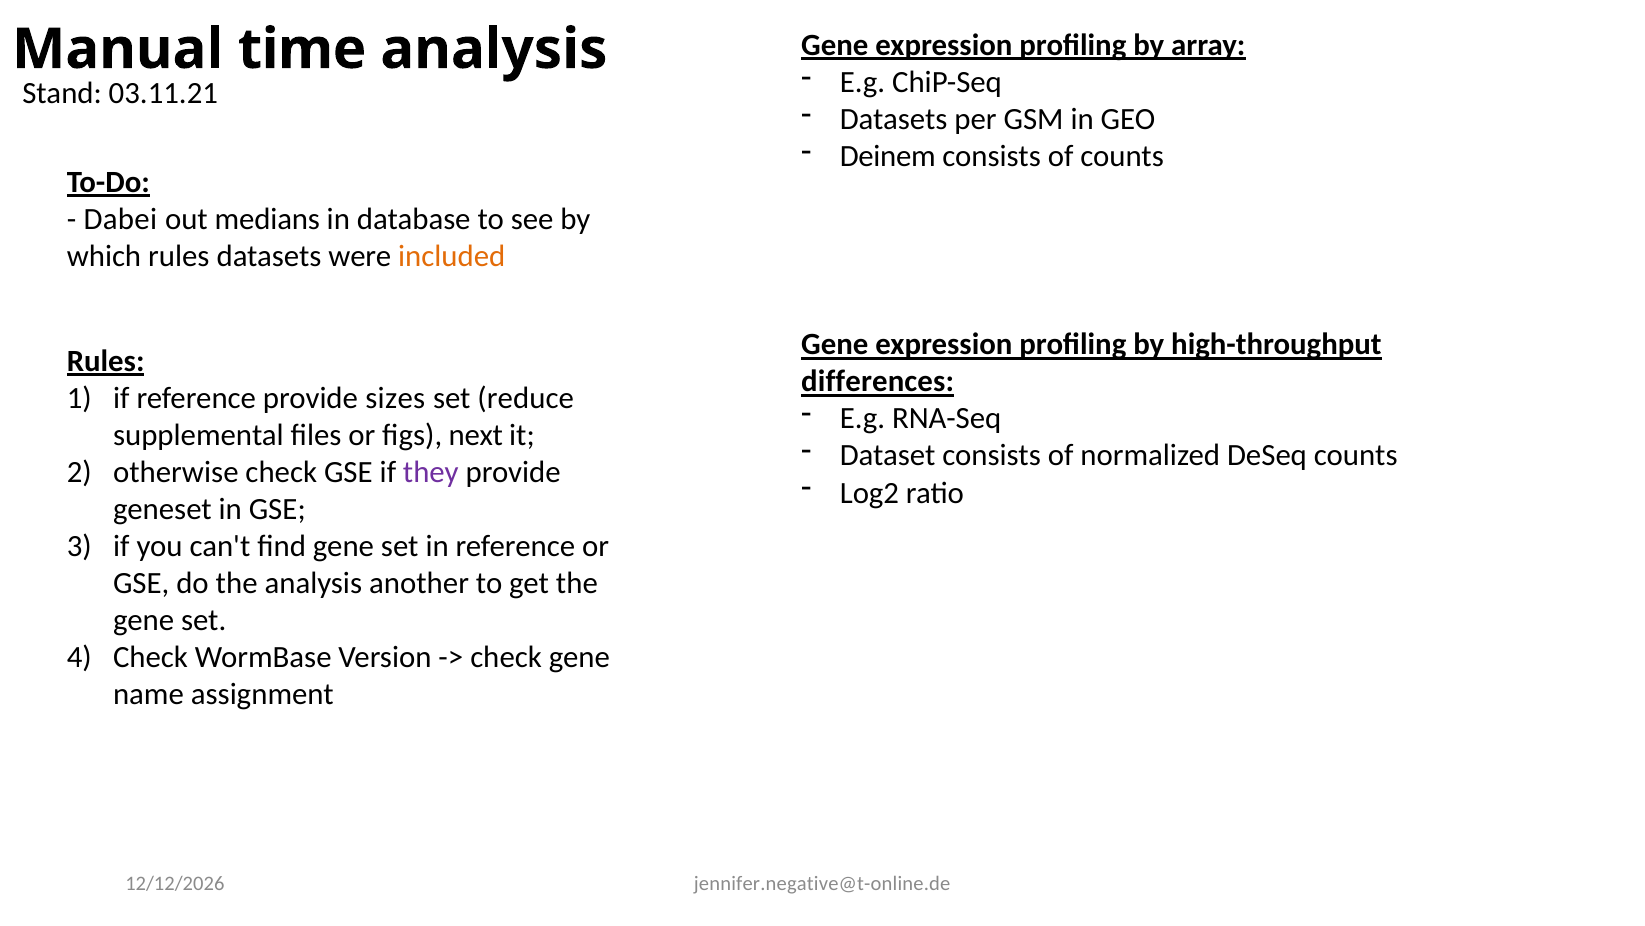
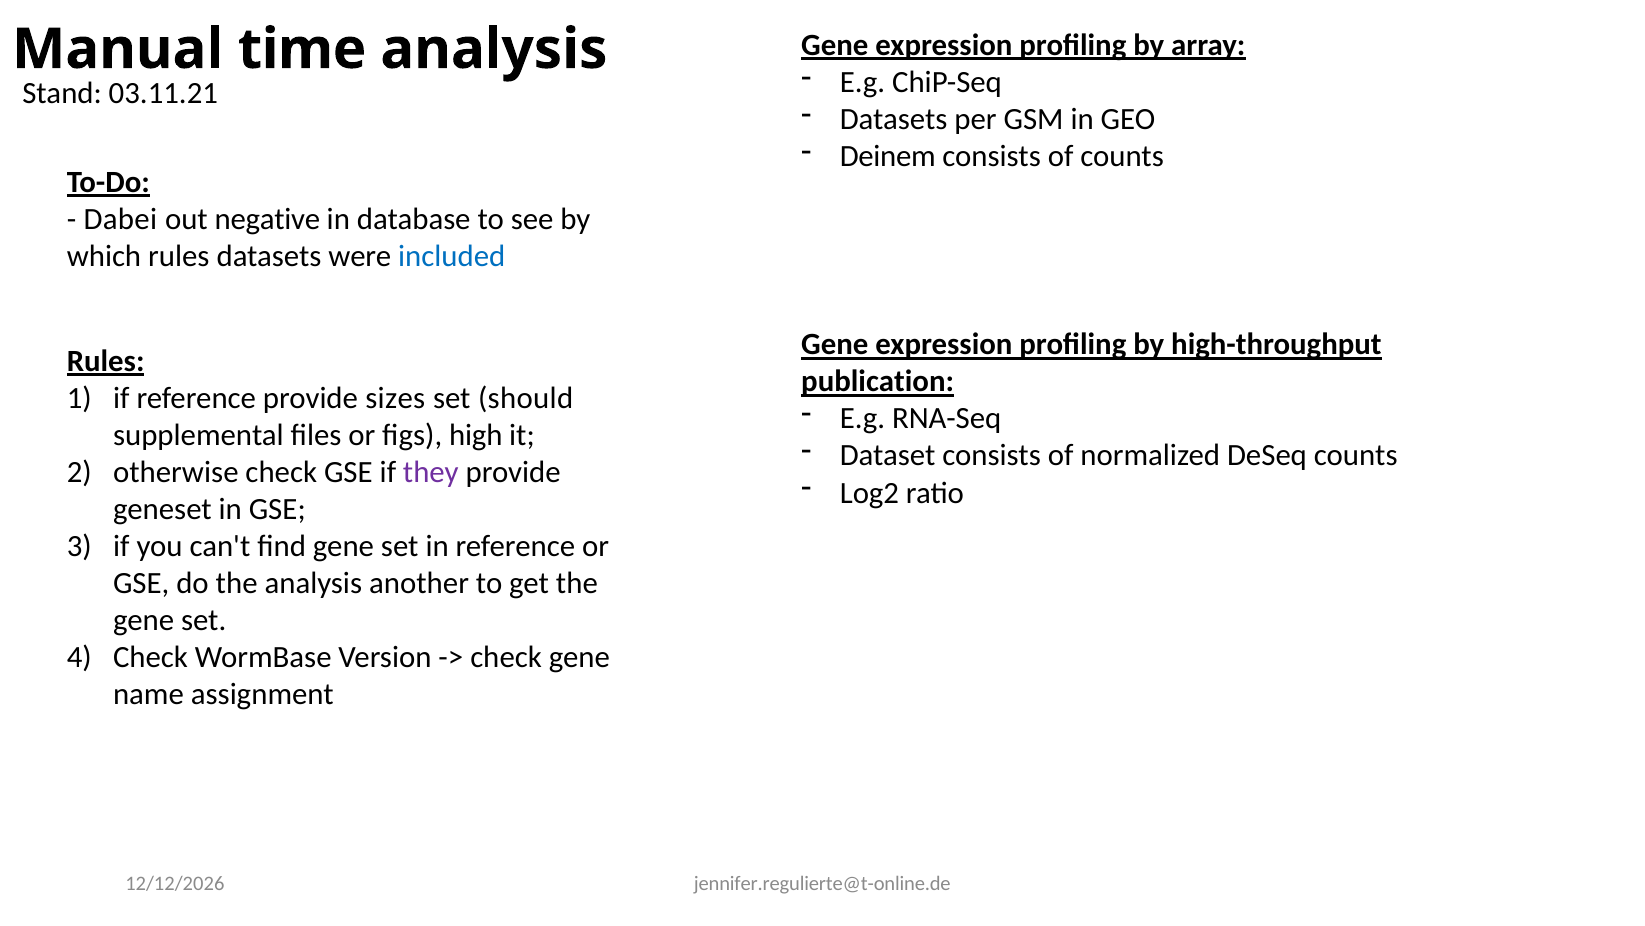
medians: medians -> negative (267, 219)
included colour: orange -> blue (452, 256)
differences: differences -> publication (878, 381)
reduce: reduce -> should (526, 398)
next: next -> high (476, 435)
jennifer.negative@t-online.de: jennifer.negative@t-online.de -> jennifer.regulierte@t-online.de (822, 883)
